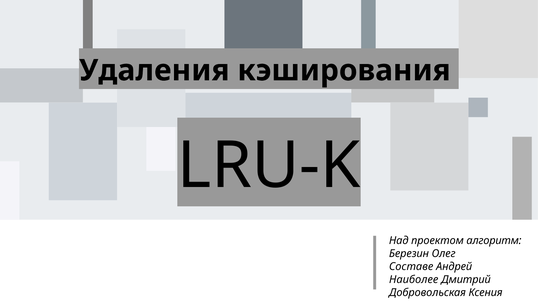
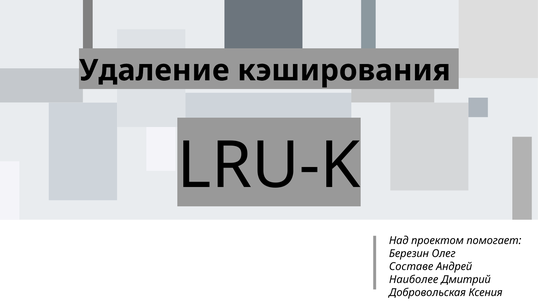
Удаления: Удаления -> Удаление (154, 70)
алгоритм: алгоритм -> помогает (494, 240)
